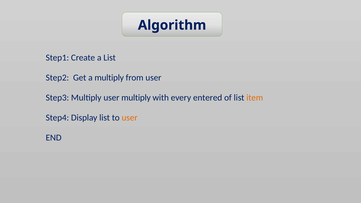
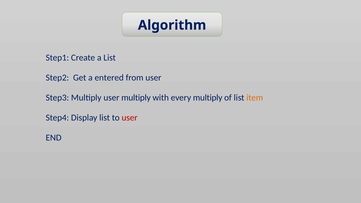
a multiply: multiply -> entered (109, 78)
every entered: entered -> multiply (208, 98)
user colour: orange -> red (130, 118)
